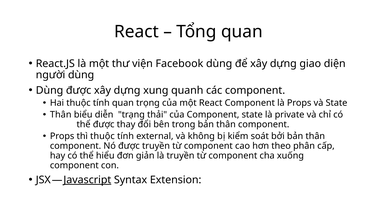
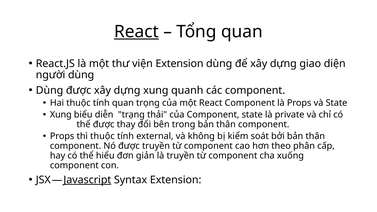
React underline: none -> present (136, 32)
viện Facebook: Facebook -> Extension (179, 64)
Thân: Thân -> Xung (61, 115)
